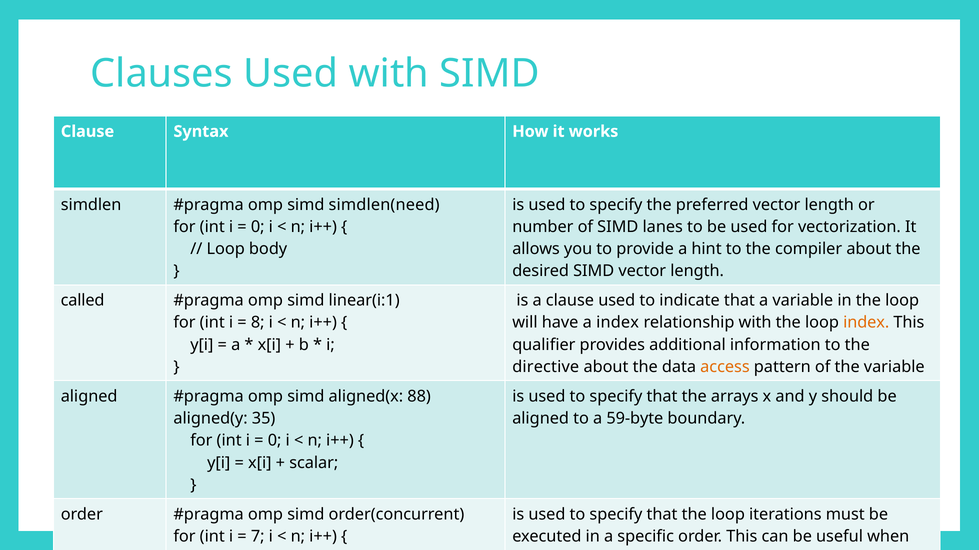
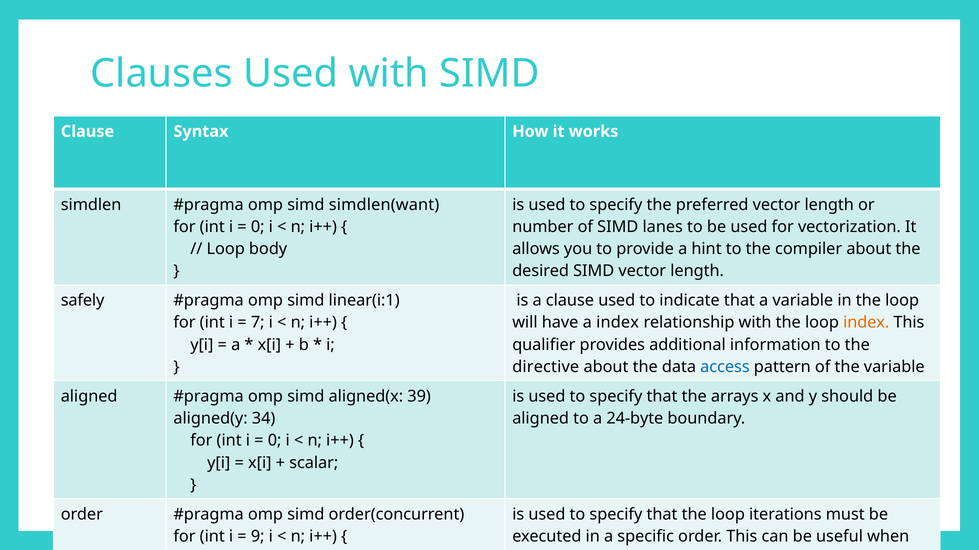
simdlen(need: simdlen(need -> simdlen(want (384, 205)
called: called -> safely (83, 301)
8: 8 -> 7 (258, 323)
access colour: orange -> blue (725, 367)
88: 88 -> 39 (419, 397)
35: 35 -> 34 (264, 419)
59-byte: 59-byte -> 24-byte (635, 419)
7: 7 -> 9 (258, 537)
